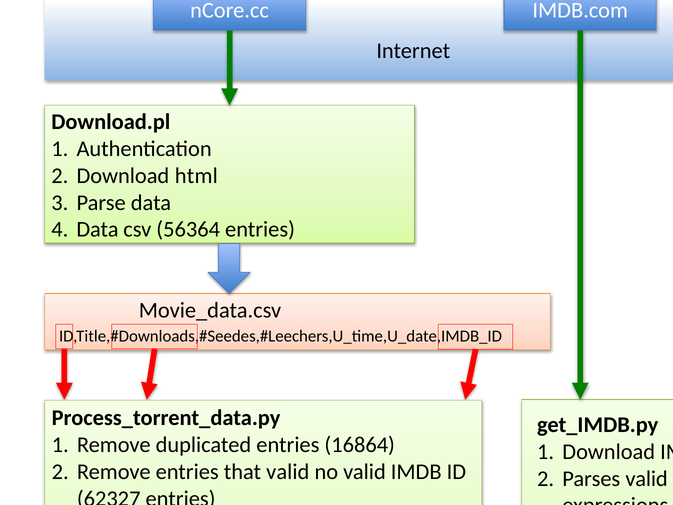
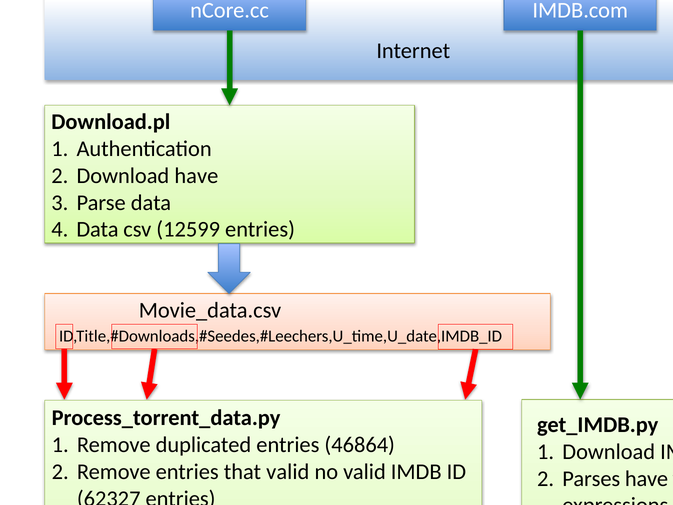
Download html: html -> have (196, 176)
56364: 56364 -> 12599 (188, 229)
16864: 16864 -> 46864 (360, 445)
Parses valid: valid -> have (647, 478)
